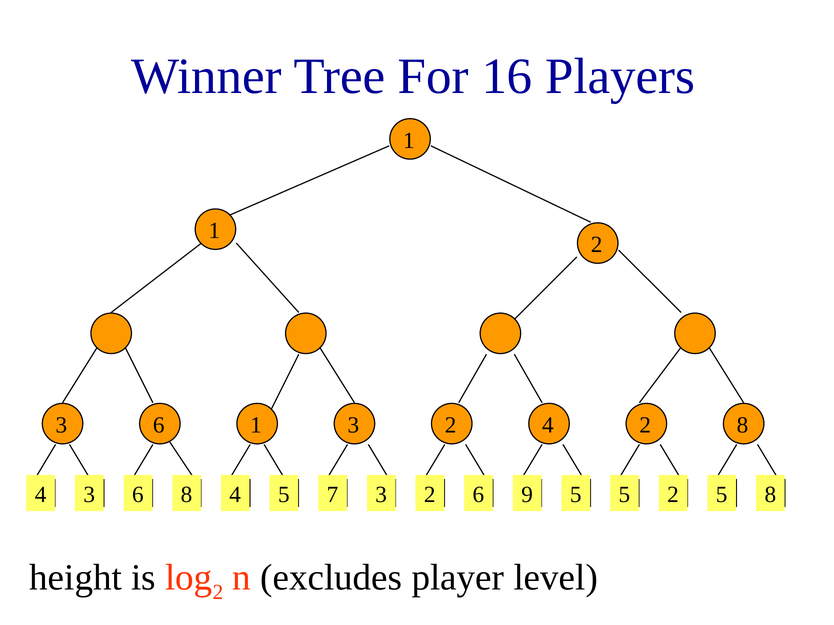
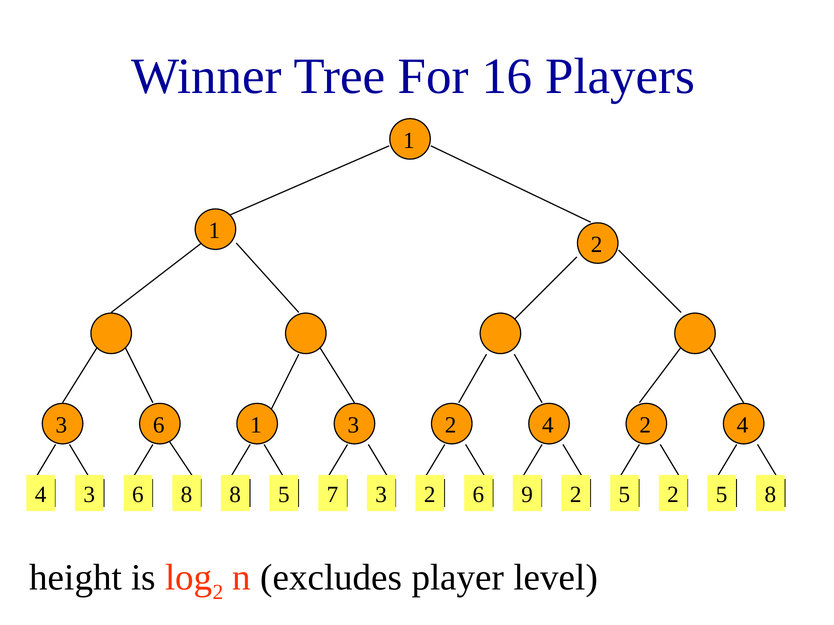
4 2 8: 8 -> 4 (743, 426)
8 4: 4 -> 8 (235, 495)
9 5: 5 -> 2 (576, 495)
